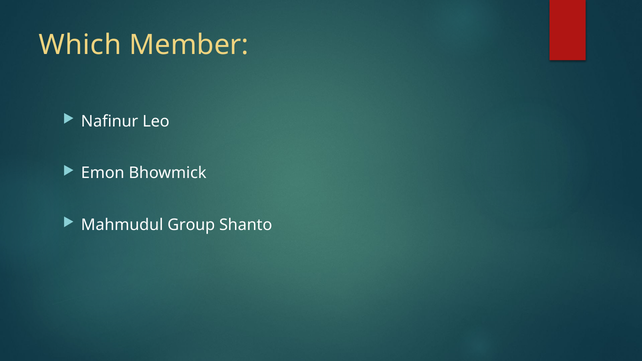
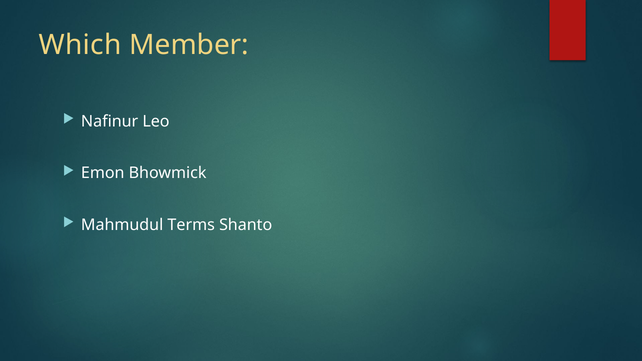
Group: Group -> Terms (191, 225)
